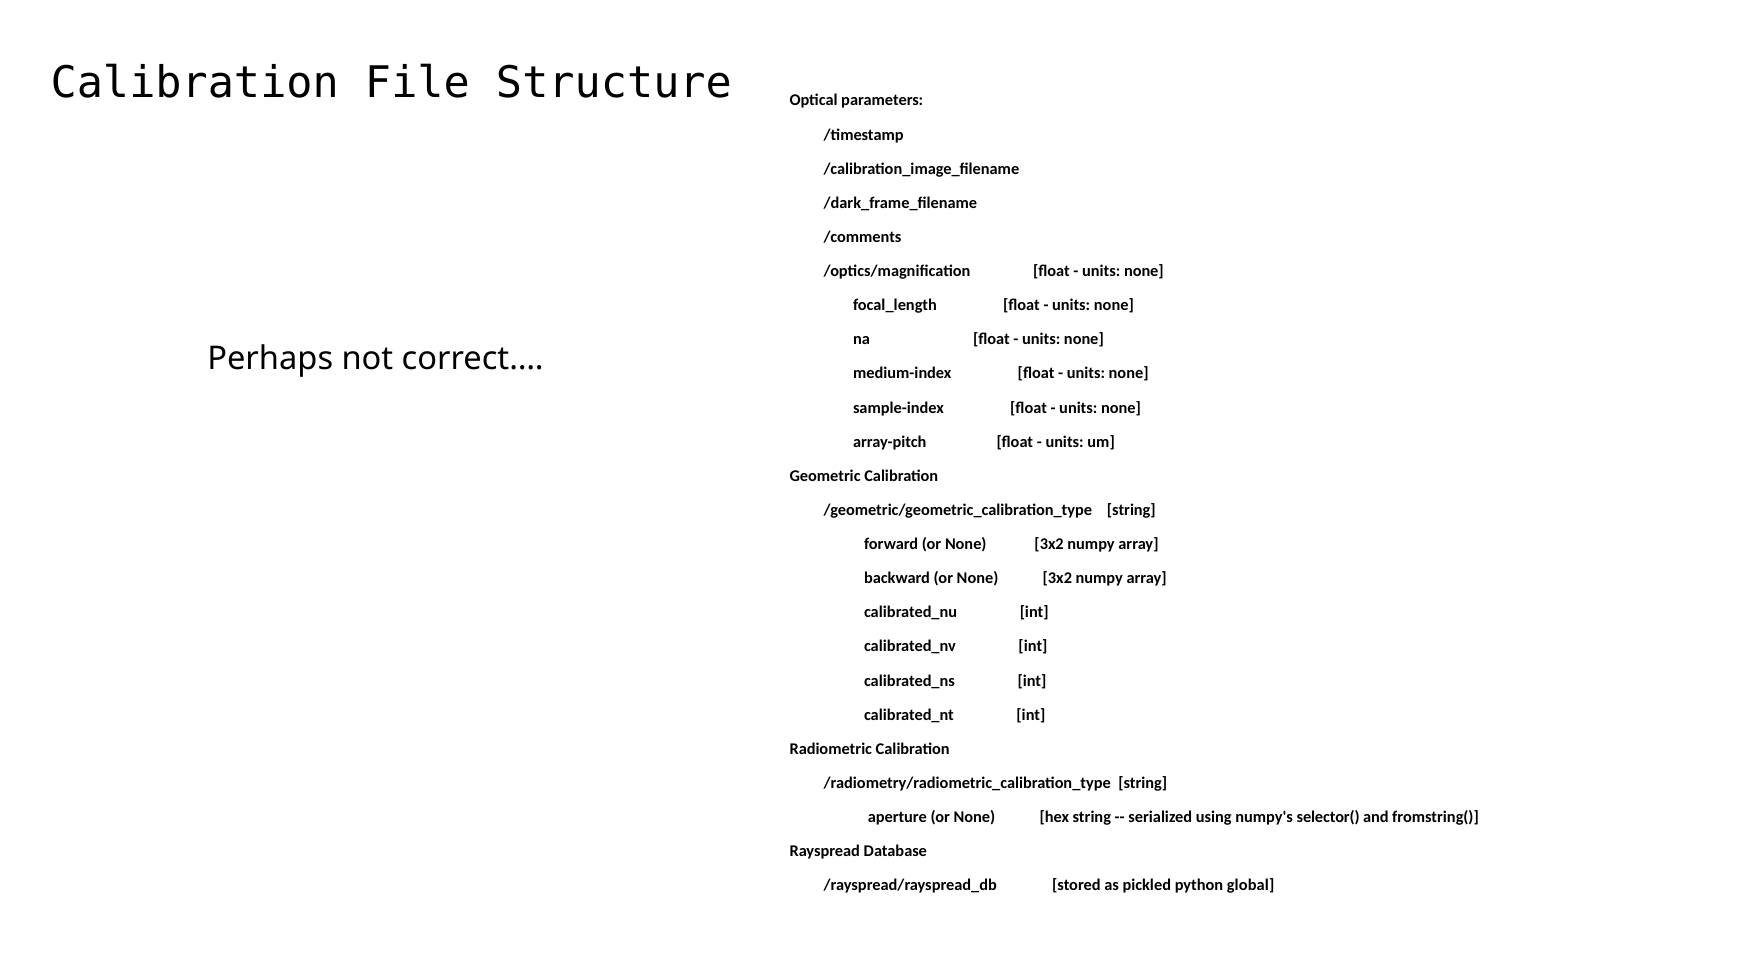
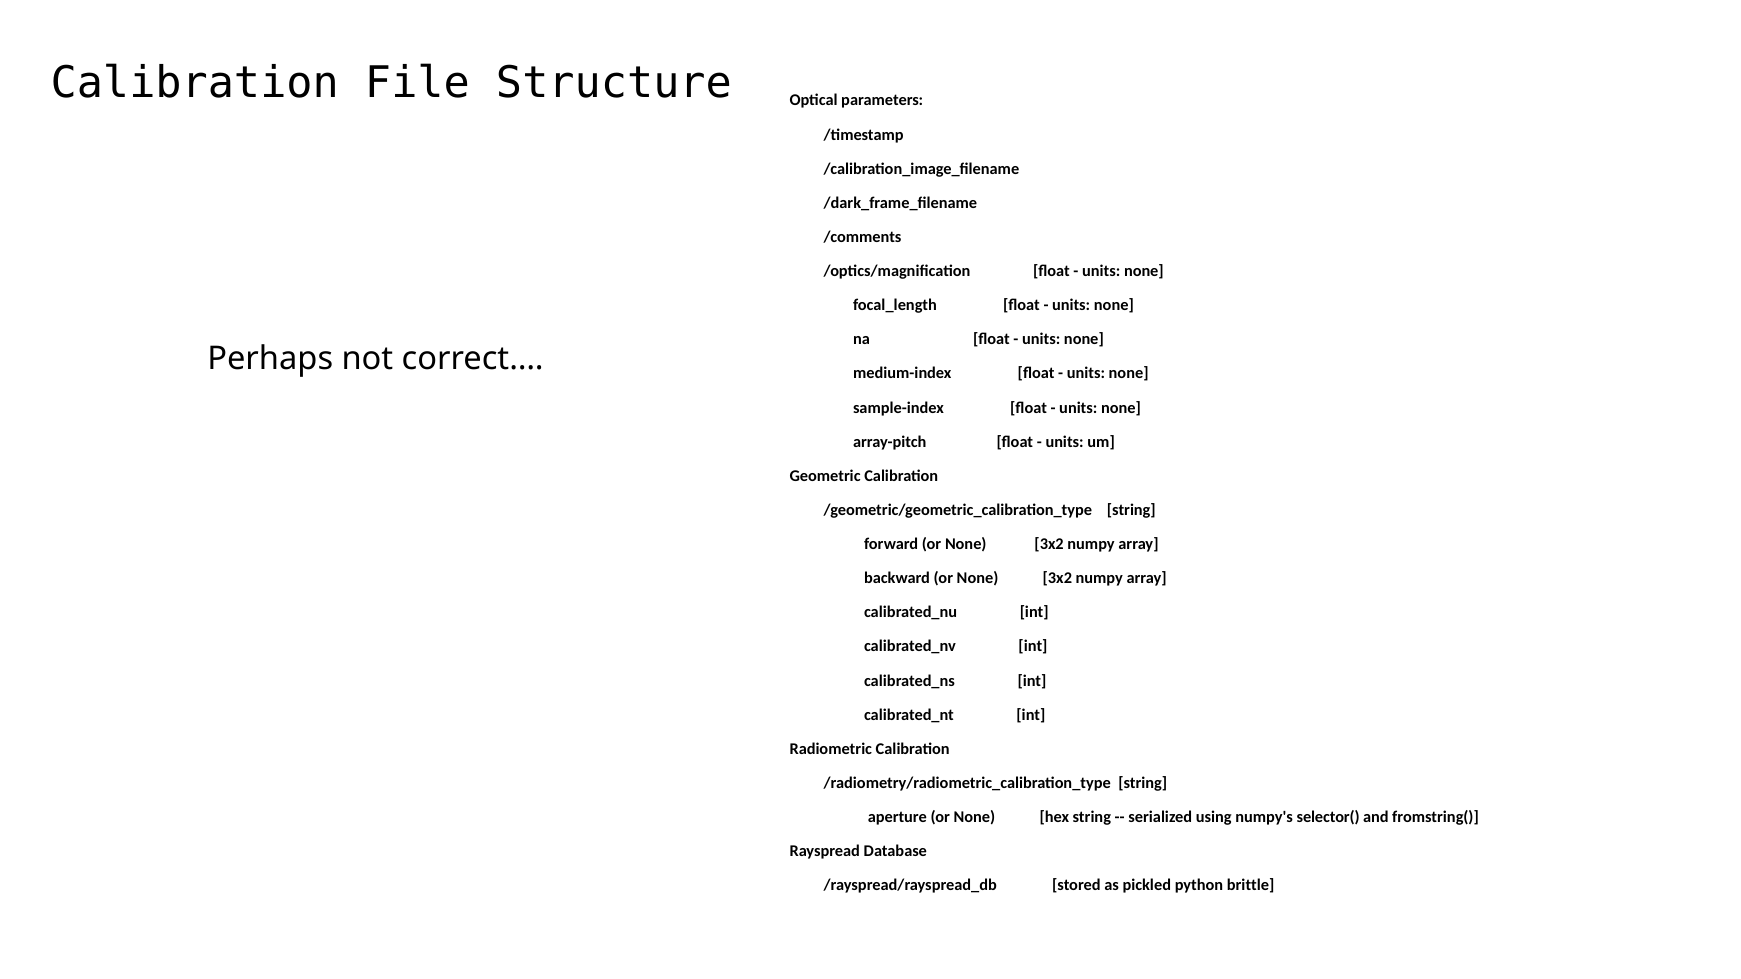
global: global -> brittle (1251, 886)
